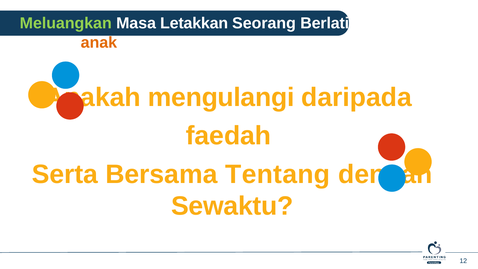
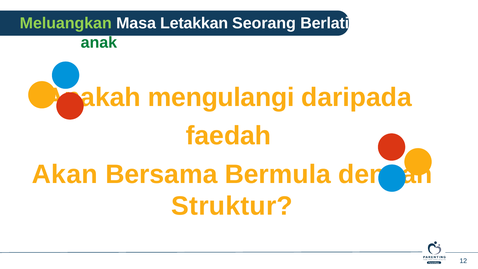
anak colour: orange -> green (99, 43)
Serta: Serta -> Akan (65, 174)
Tentang: Tentang -> Bermula (278, 174)
Sewaktu: Sewaktu -> Struktur (232, 206)
